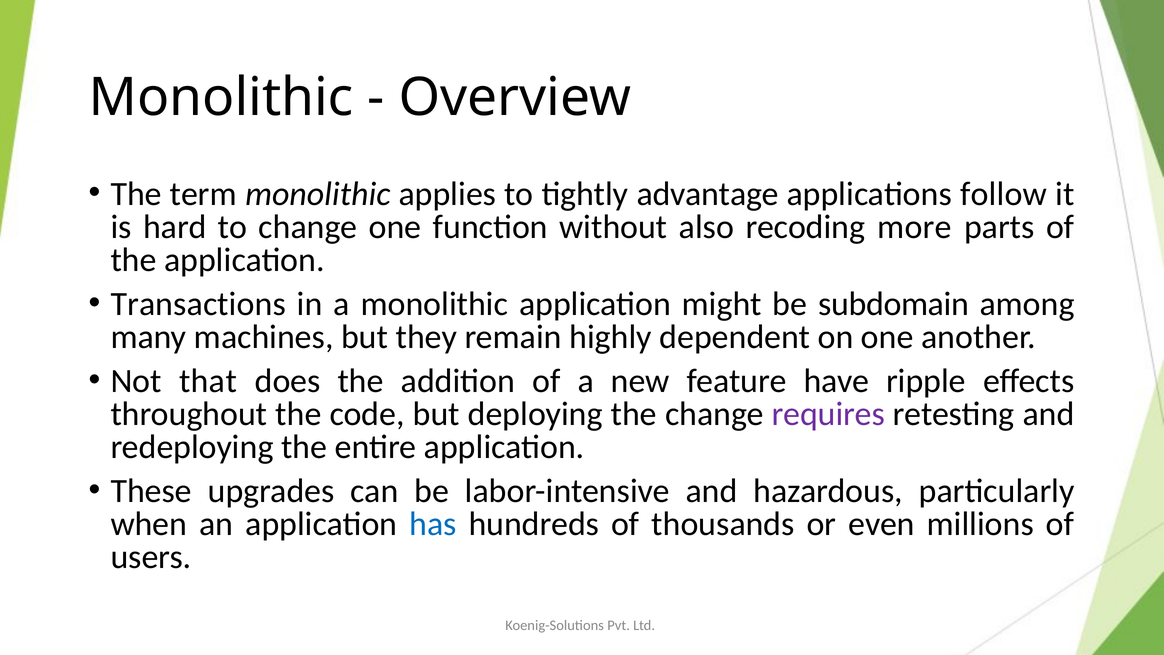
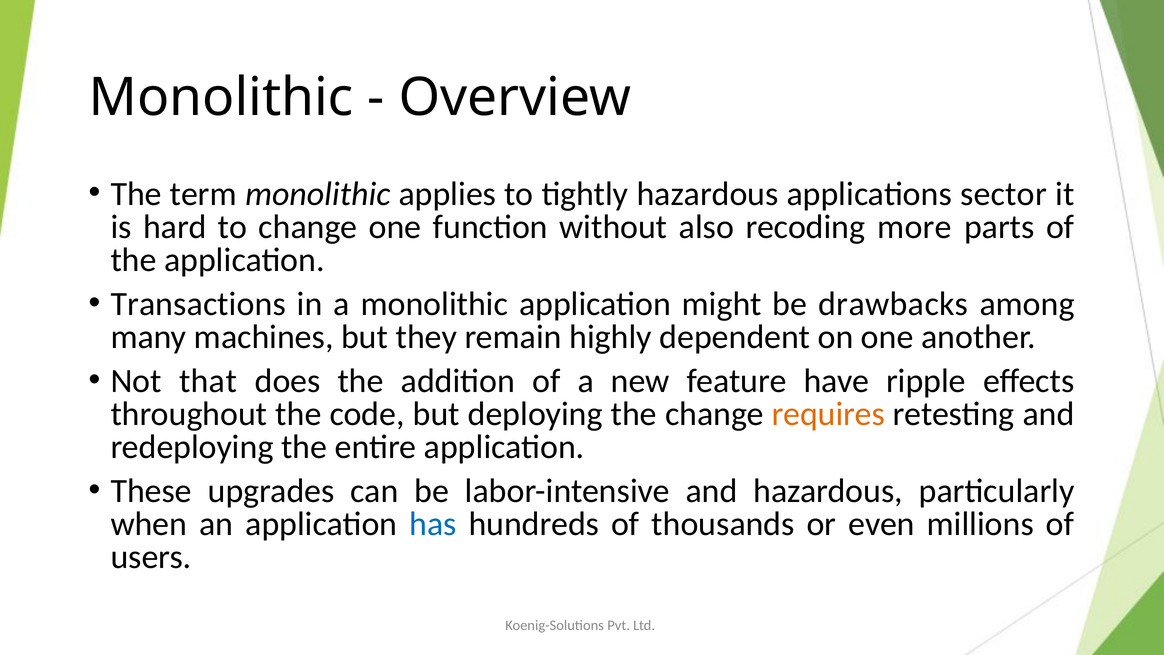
tightly advantage: advantage -> hazardous (708, 194)
follow: follow -> sector (1004, 194)
subdomain: subdomain -> drawbacks (893, 304)
requires colour: purple -> orange (828, 414)
